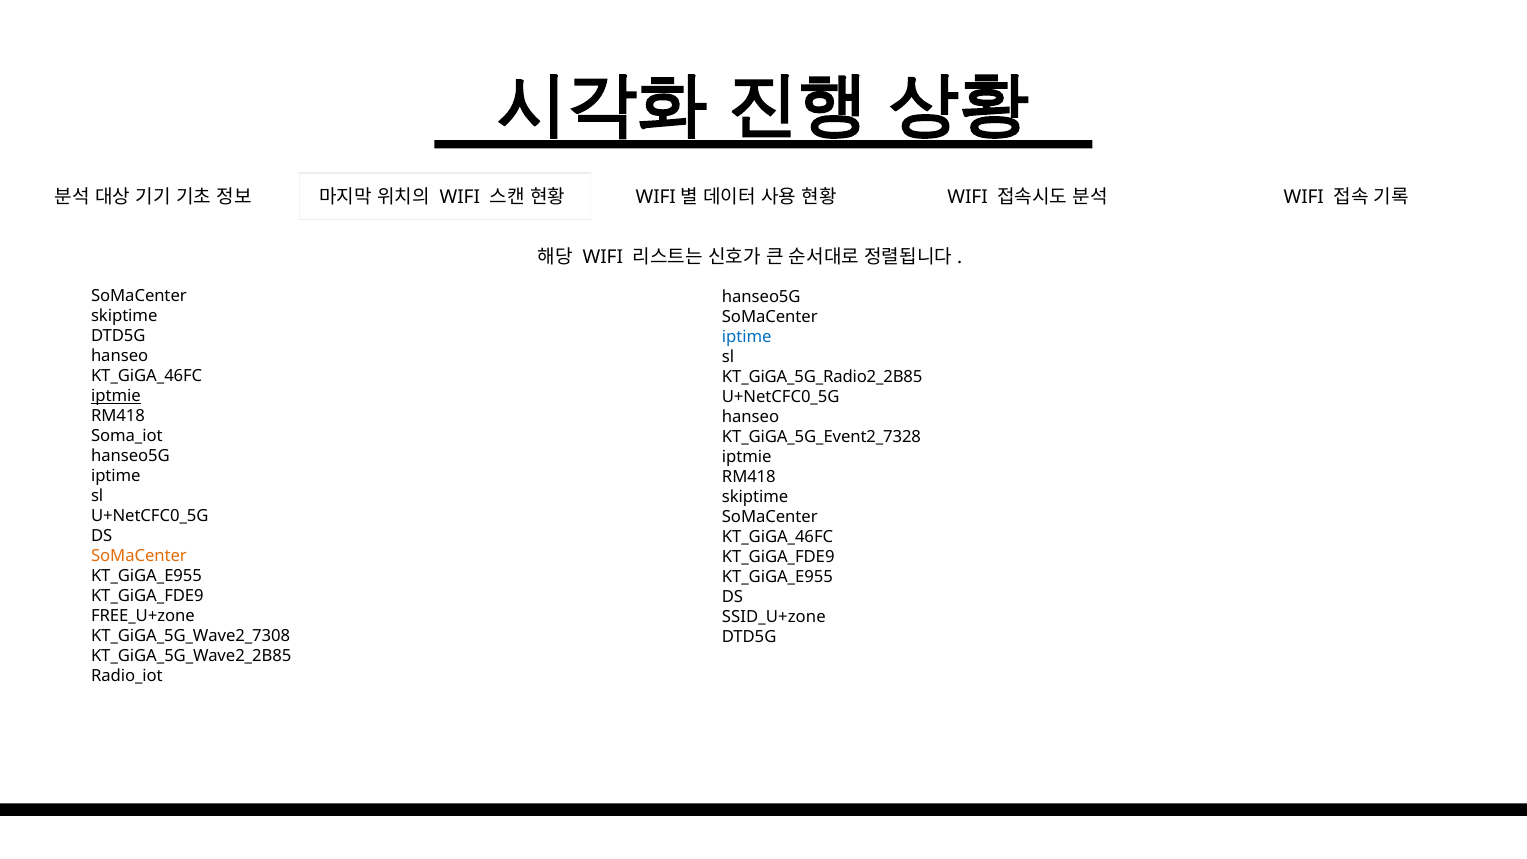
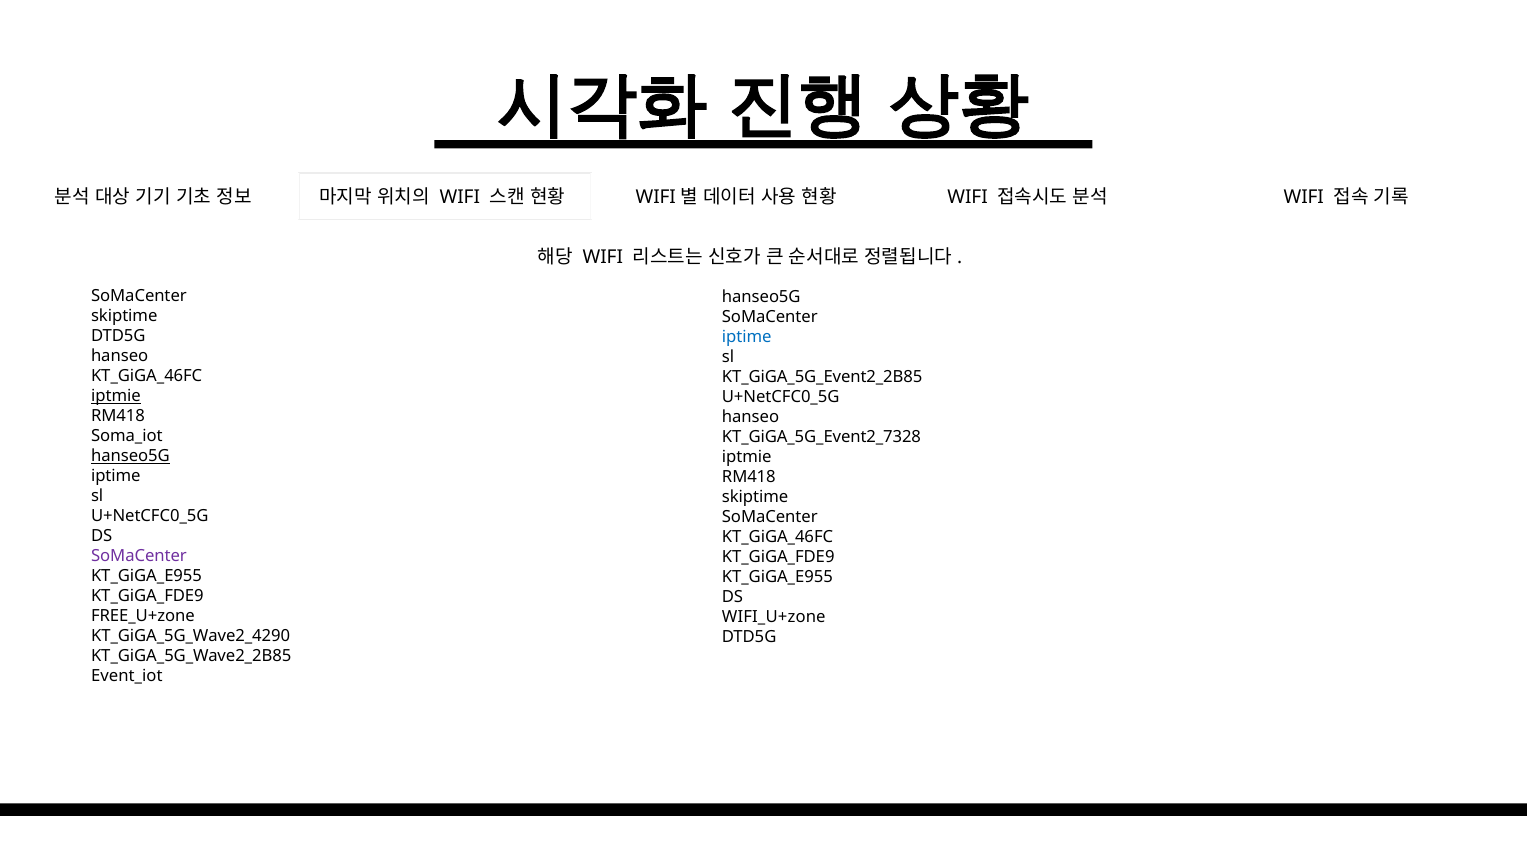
KT_GiGA_5G_Radio2_2B85: KT_GiGA_5G_Radio2_2B85 -> KT_GiGA_5G_Event2_2B85 (822, 377)
hanseo5G underline: none -> present (130, 456)
SoMaCenter colour: orange -> purple (139, 556)
SSID_U+zone: SSID_U+zone -> WIFI_U+zone (774, 617)
KT_GiGA_5G_Wave2_7308: KT_GiGA_5G_Wave2_7308 -> KT_GiGA_5G_Wave2_4290 (191, 636)
Radio_iot: Radio_iot -> Event_iot (127, 676)
